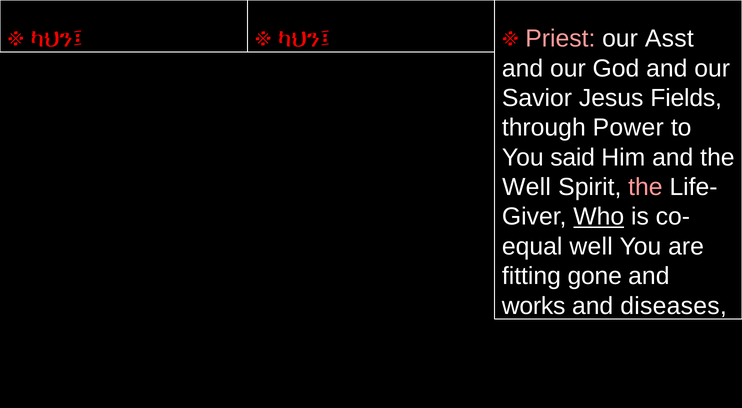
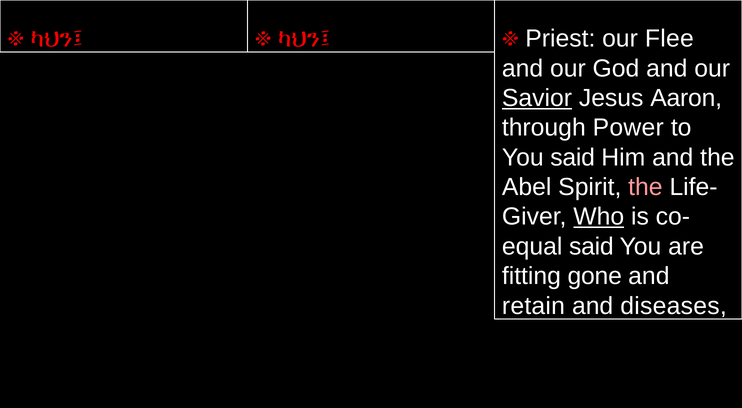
Priest colour: pink -> white (560, 39)
Asst: Asst -> Flee (669, 39)
Savior underline: none -> present (537, 98)
Fields: Fields -> Aaron (686, 98)
Well: Well -> Abel (527, 187)
well: well -> said (591, 247)
works: works -> retain (533, 306)
